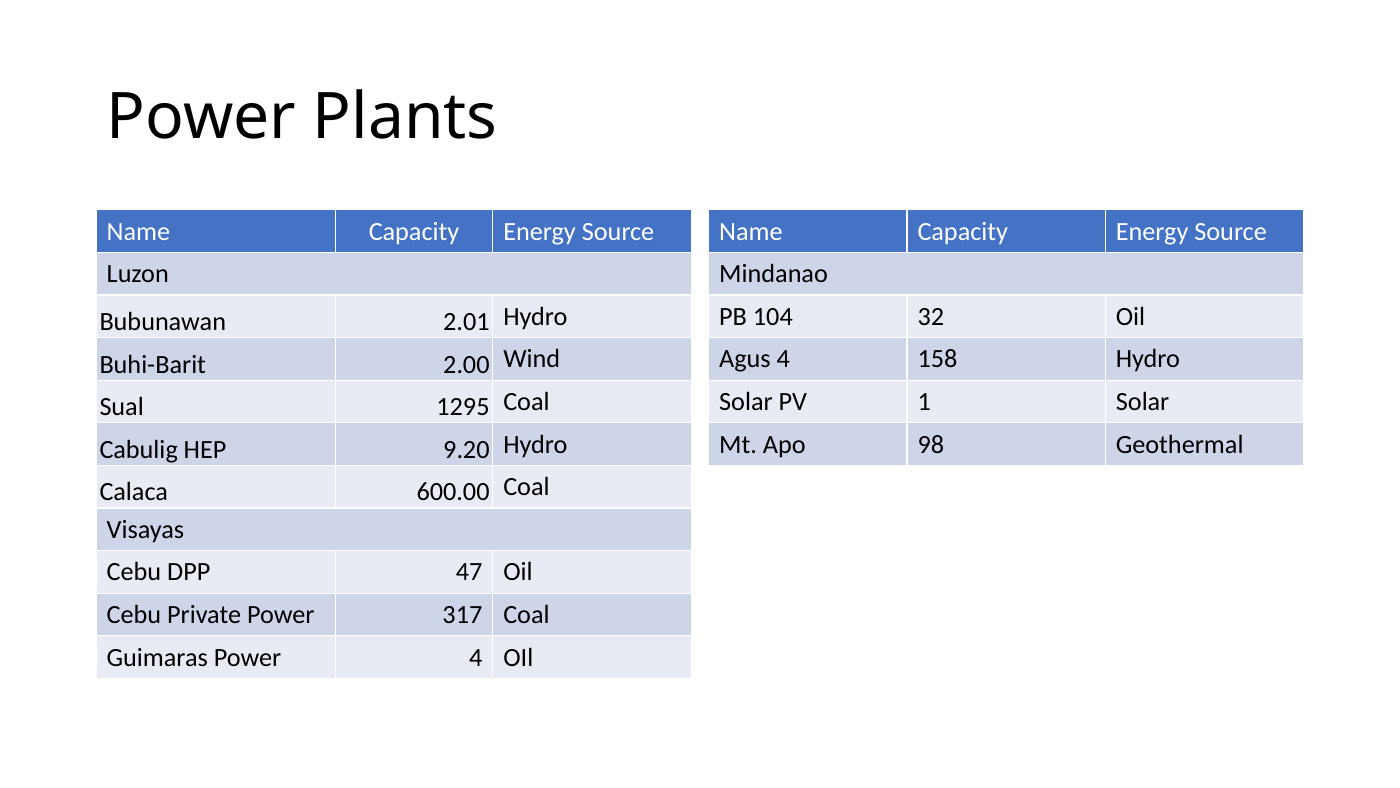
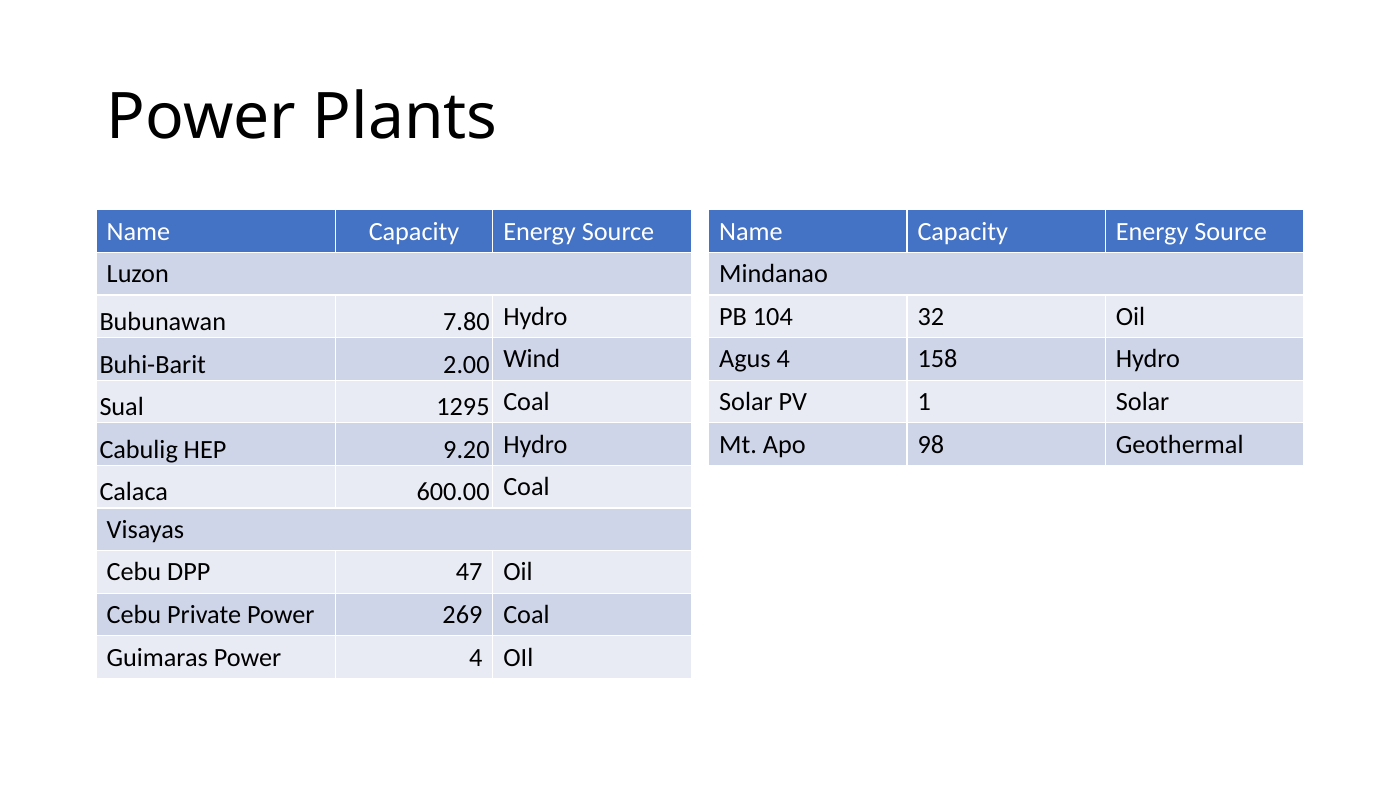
2.01: 2.01 -> 7.80 (466, 322)
317: 317 -> 269 (462, 614)
